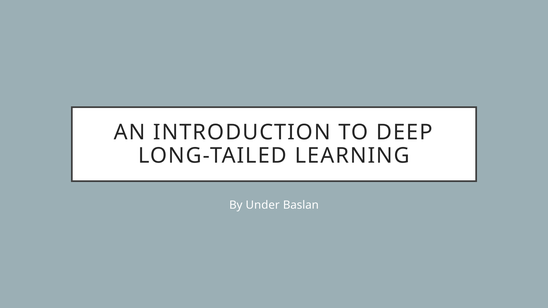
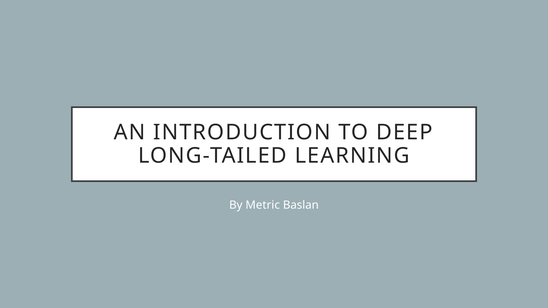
Under: Under -> Metric (263, 205)
